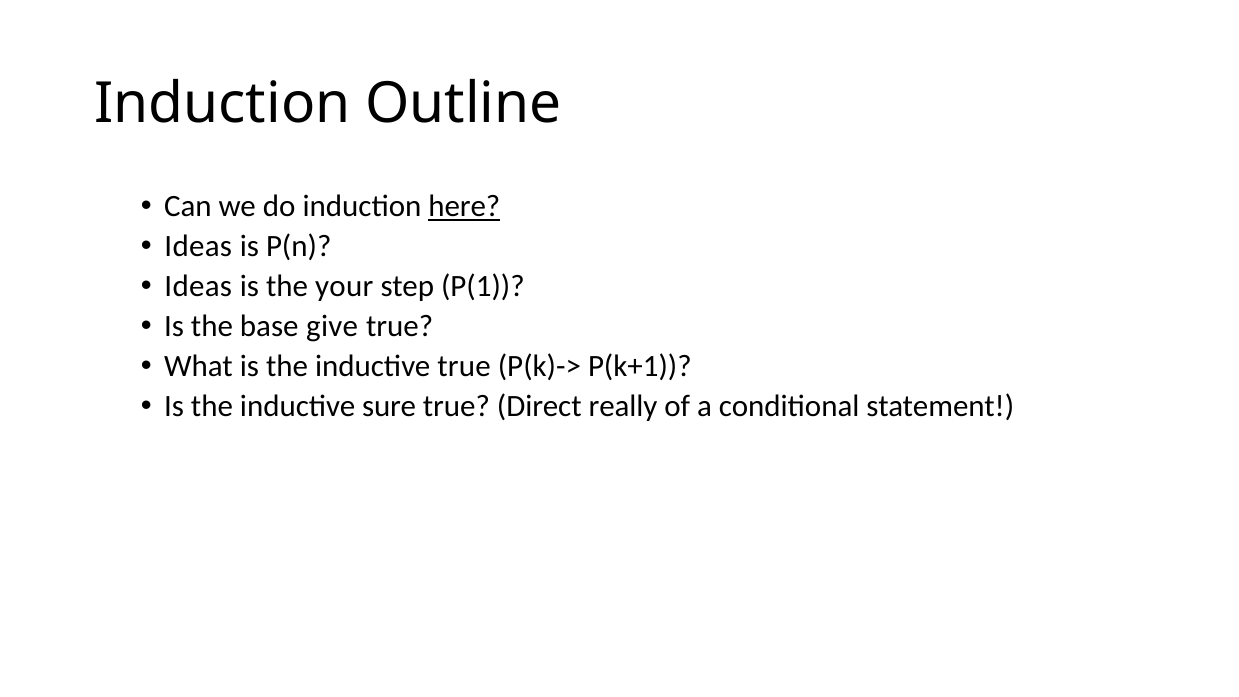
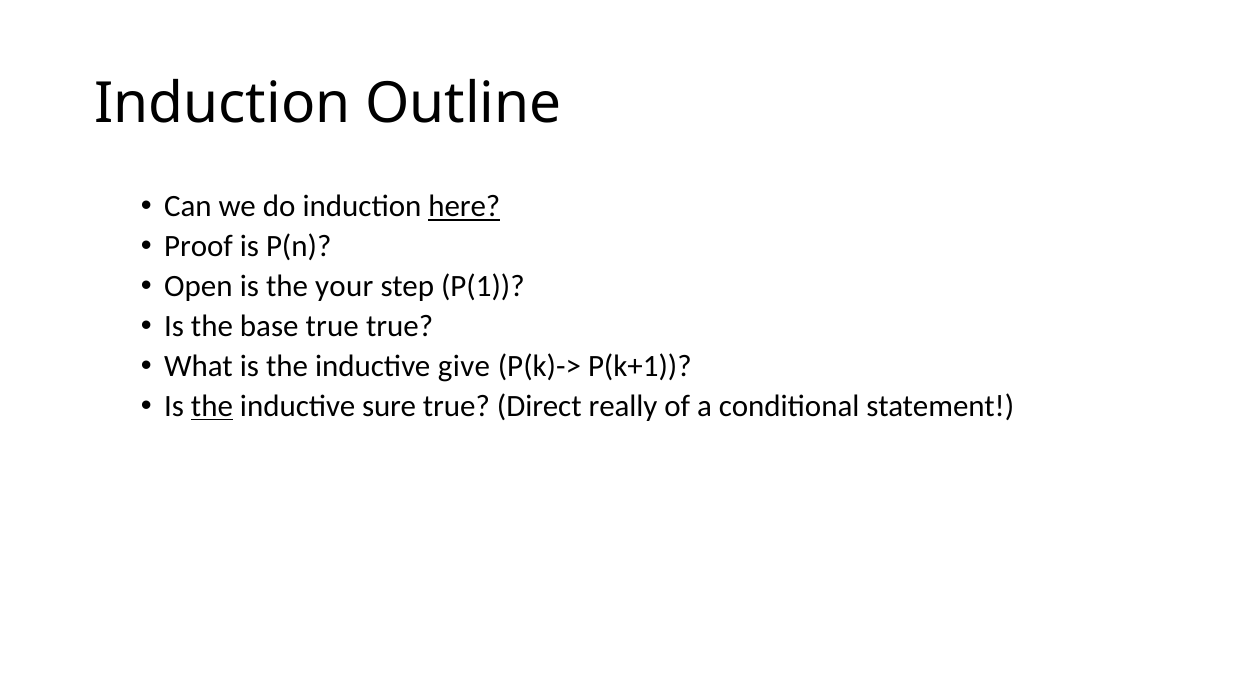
Ideas: Ideas -> Proof (198, 247)
Ideas: Ideas -> Open (198, 286)
base give: give -> true (332, 326)
inductive true: true -> give (464, 366)
the underline: none -> present (212, 406)
